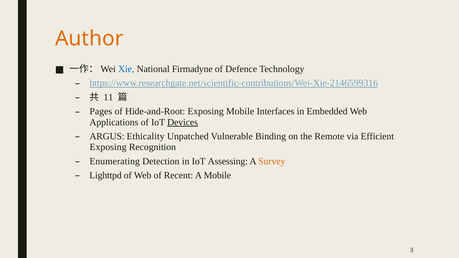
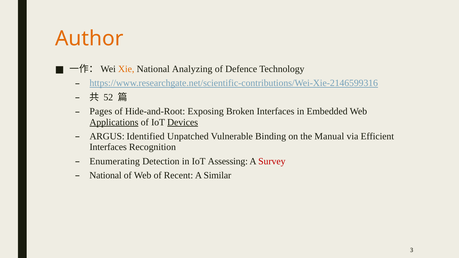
Xie colour: blue -> orange (126, 69)
Firmadyne: Firmadyne -> Analyzing (192, 69)
11: 11 -> 52 (108, 97)
Exposing Mobile: Mobile -> Broken (240, 112)
Applications underline: none -> present (114, 122)
Ethicality: Ethicality -> Identified (146, 136)
Remote: Remote -> Manual (329, 136)
Exposing: Exposing -> Interfaces (108, 147)
Survey colour: orange -> red (272, 161)
Lighttpd: Lighttpd -> National (106, 175)
A Mobile: Mobile -> Similar (217, 175)
